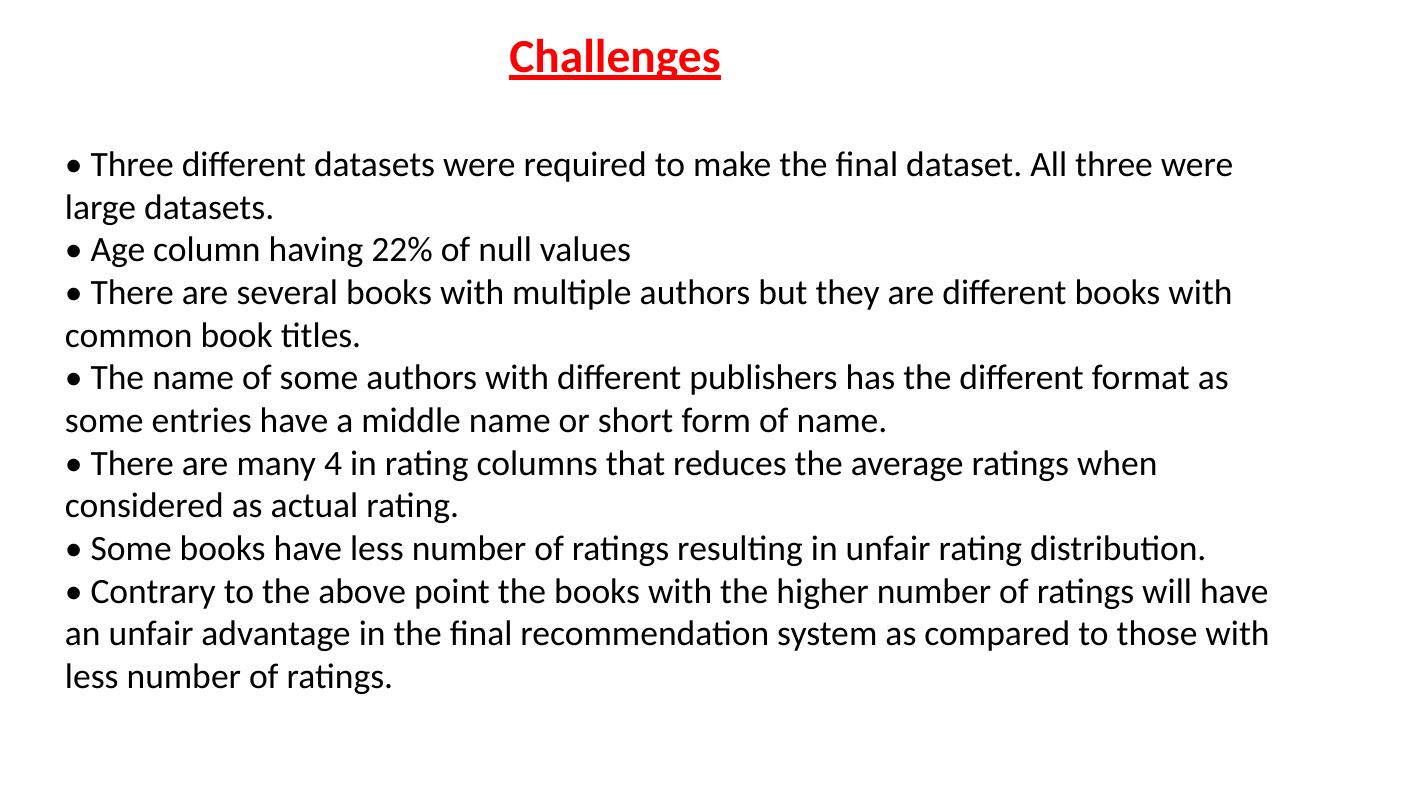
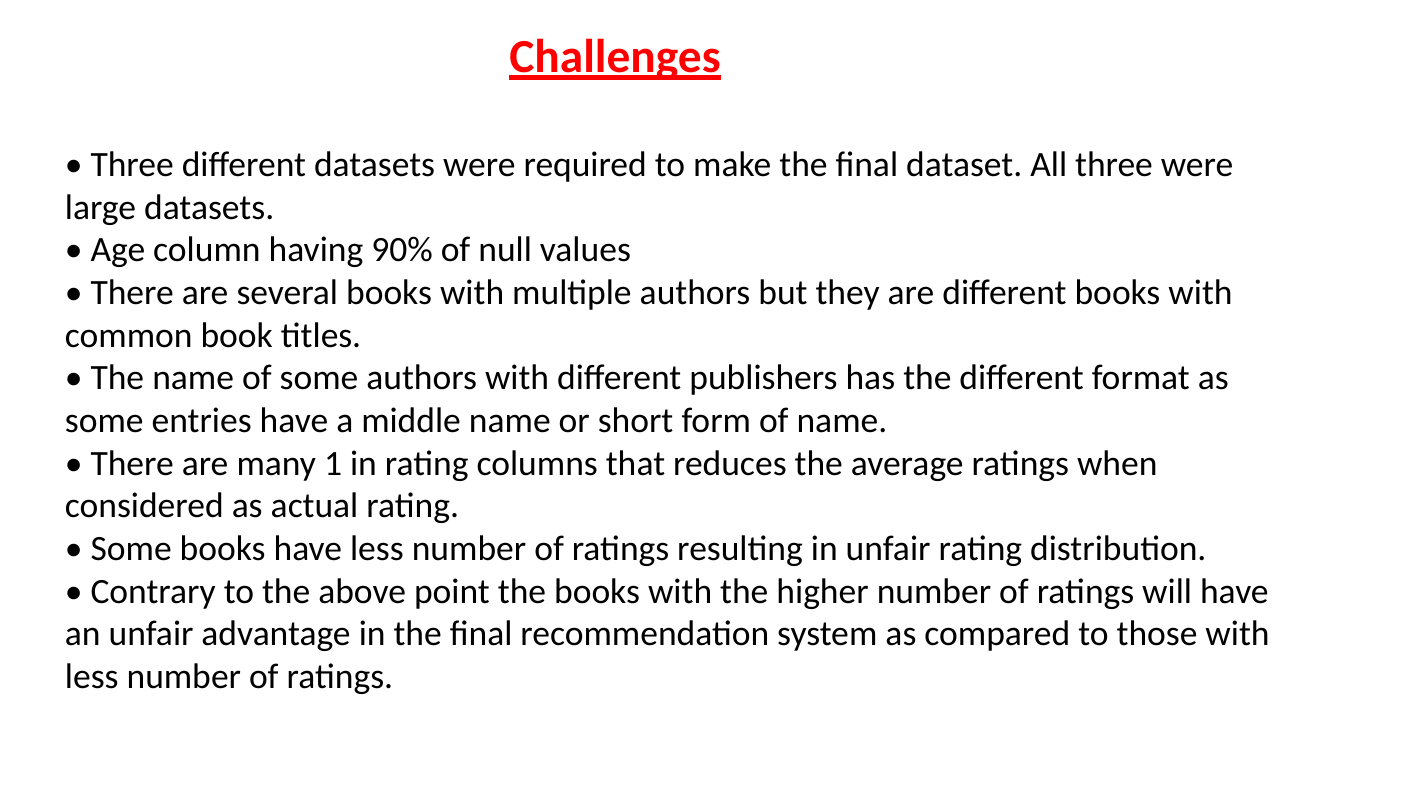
22%: 22% -> 90% (402, 250)
4: 4 -> 1 (333, 463)
